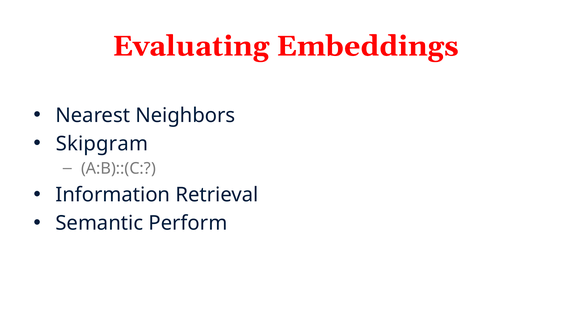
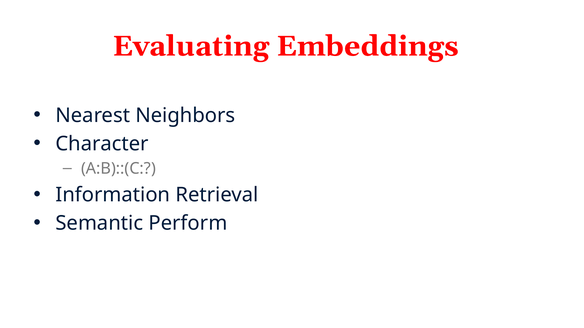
Skipgram: Skipgram -> Character (102, 144)
